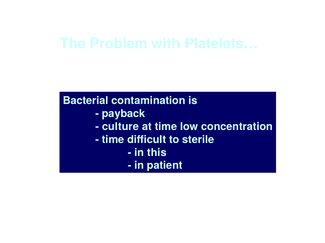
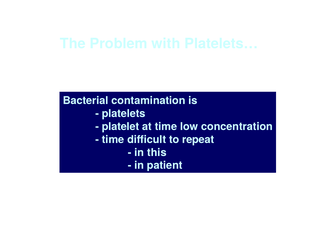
payback: payback -> platelets (124, 114)
culture: culture -> platelet (121, 127)
sterile: sterile -> repeat (198, 140)
